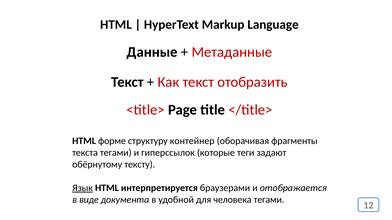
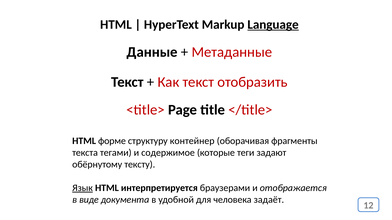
Language underline: none -> present (273, 25)
гиперссылок: гиперссылок -> содержимое (168, 153)
человека тегами: тегами -> задаёт (269, 200)
